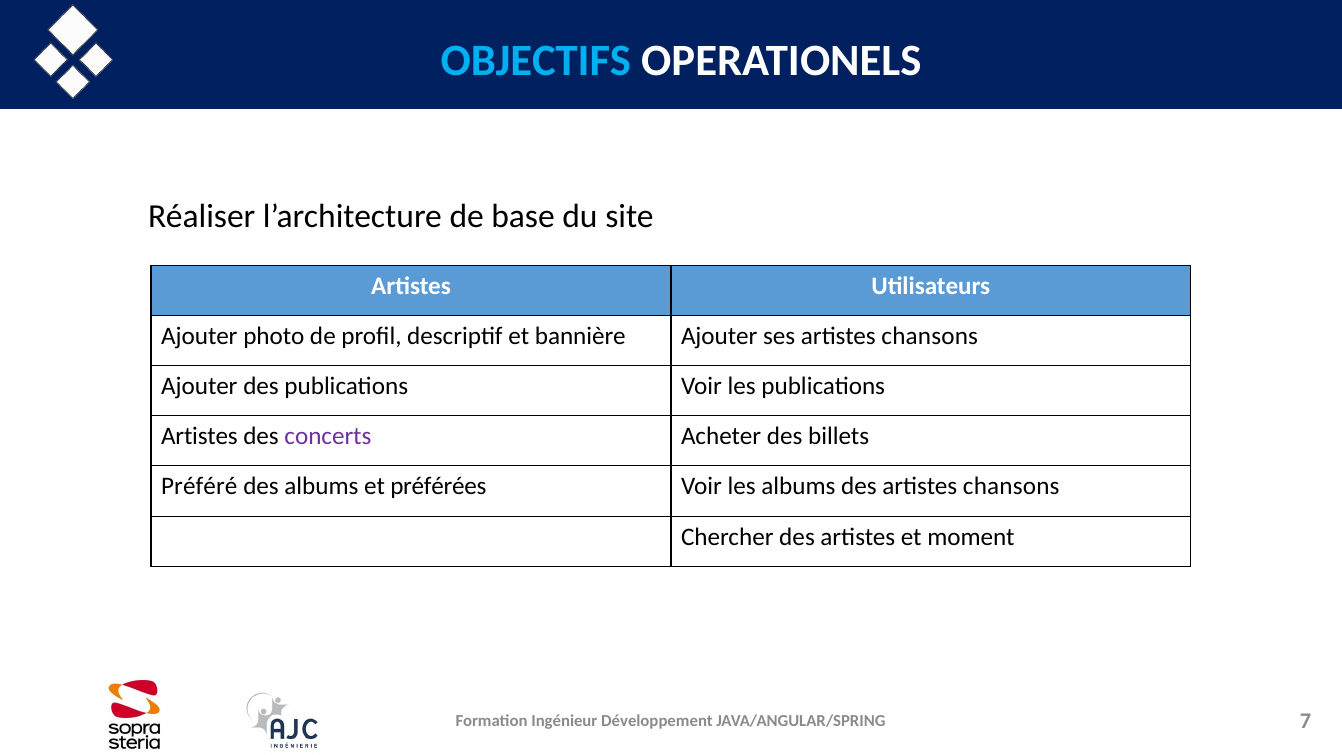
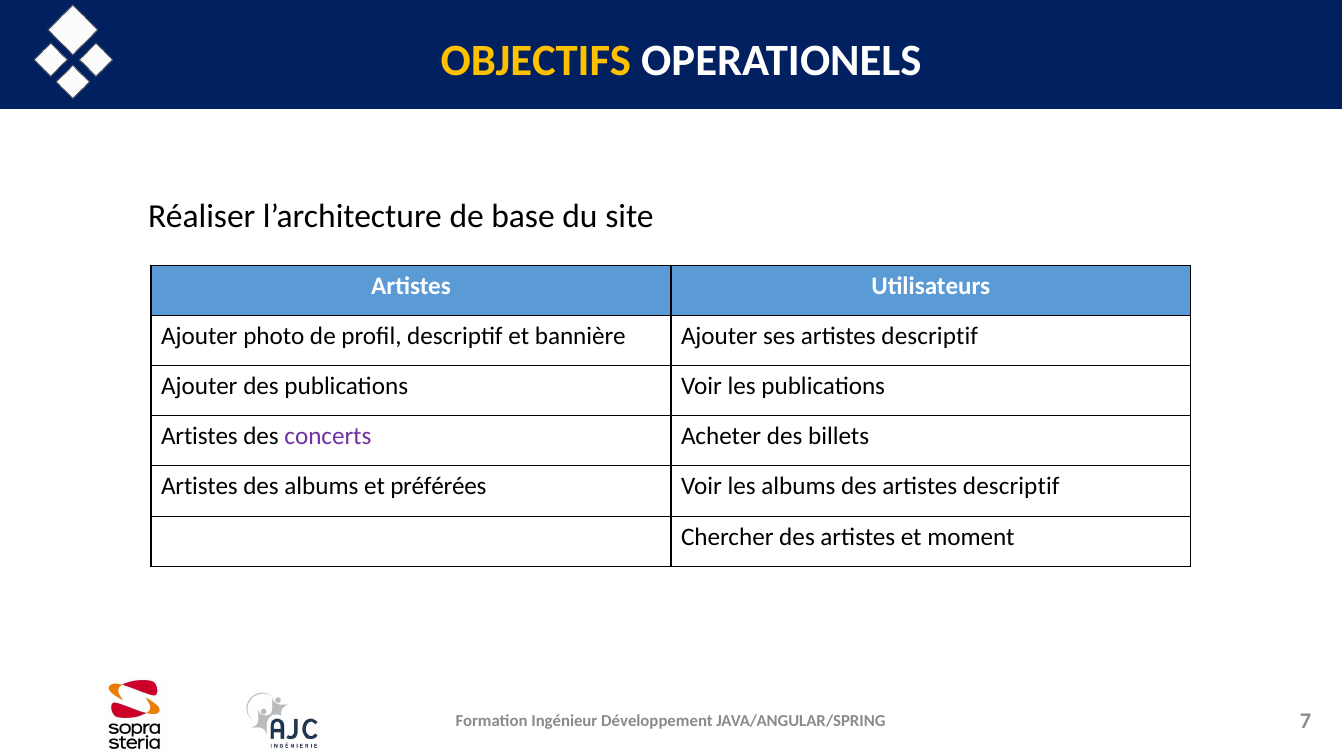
OBJECTIFS colour: light blue -> yellow (536, 61)
ses artistes chansons: chansons -> descriptif (930, 336)
Préféré: Préféré -> Artistes (199, 486)
des artistes chansons: chansons -> descriptif (1011, 486)
